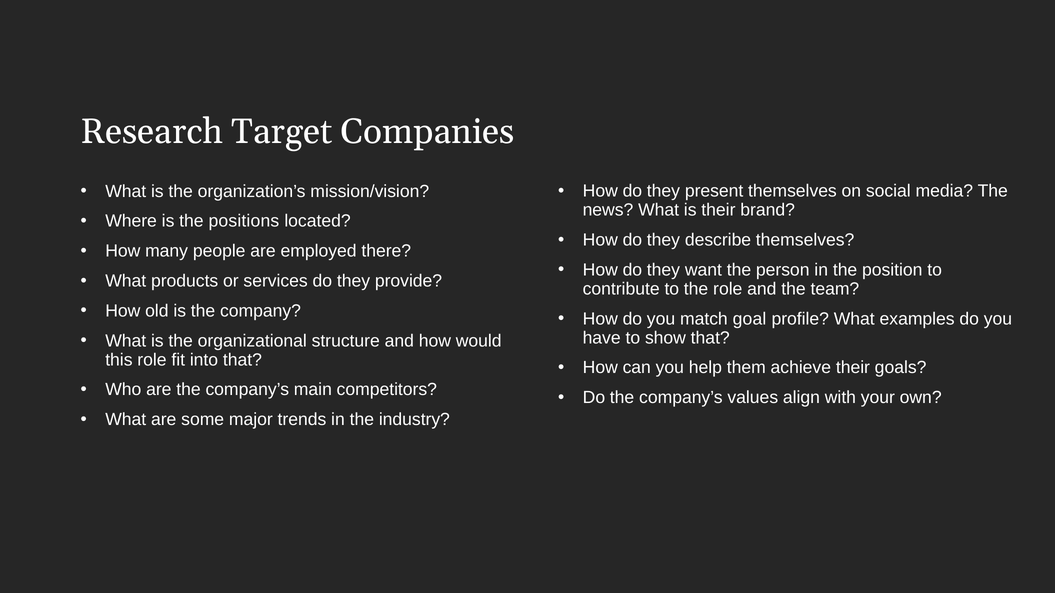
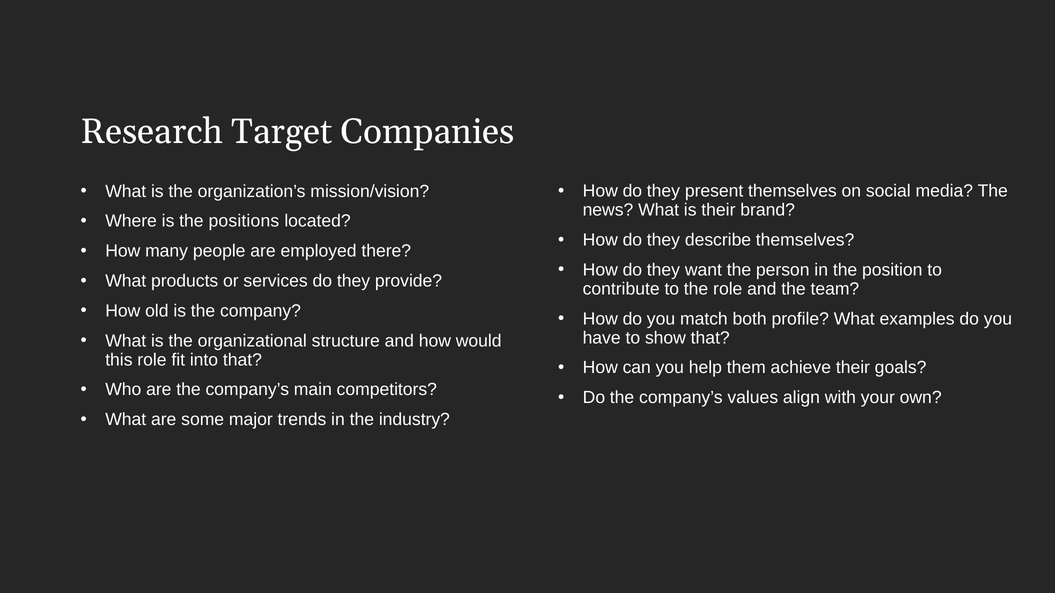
goal: goal -> both (750, 319)
